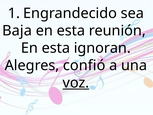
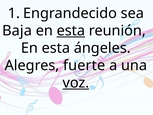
esta underline: none -> present (71, 31)
ignoran: ignoran -> ángeles (102, 48)
confió: confió -> fuerte (84, 65)
